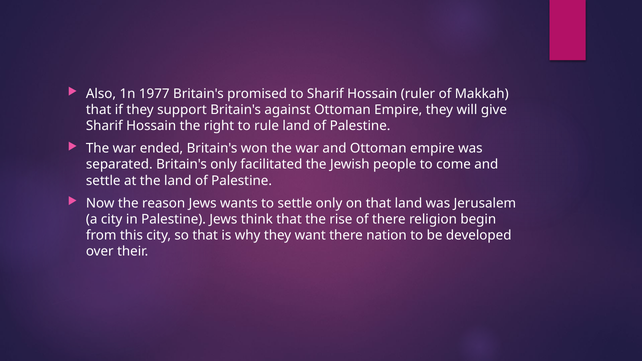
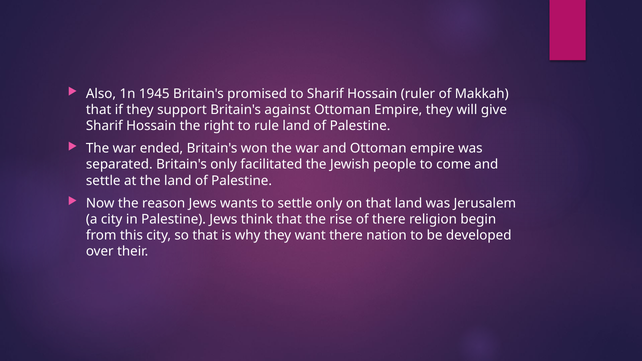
1977: 1977 -> 1945 (154, 94)
